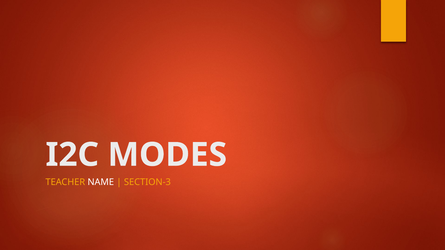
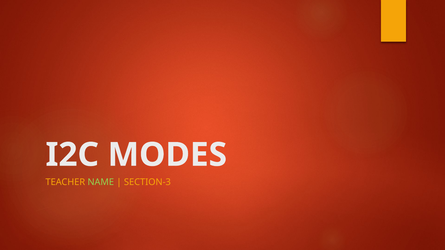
NAME colour: white -> light green (101, 182)
